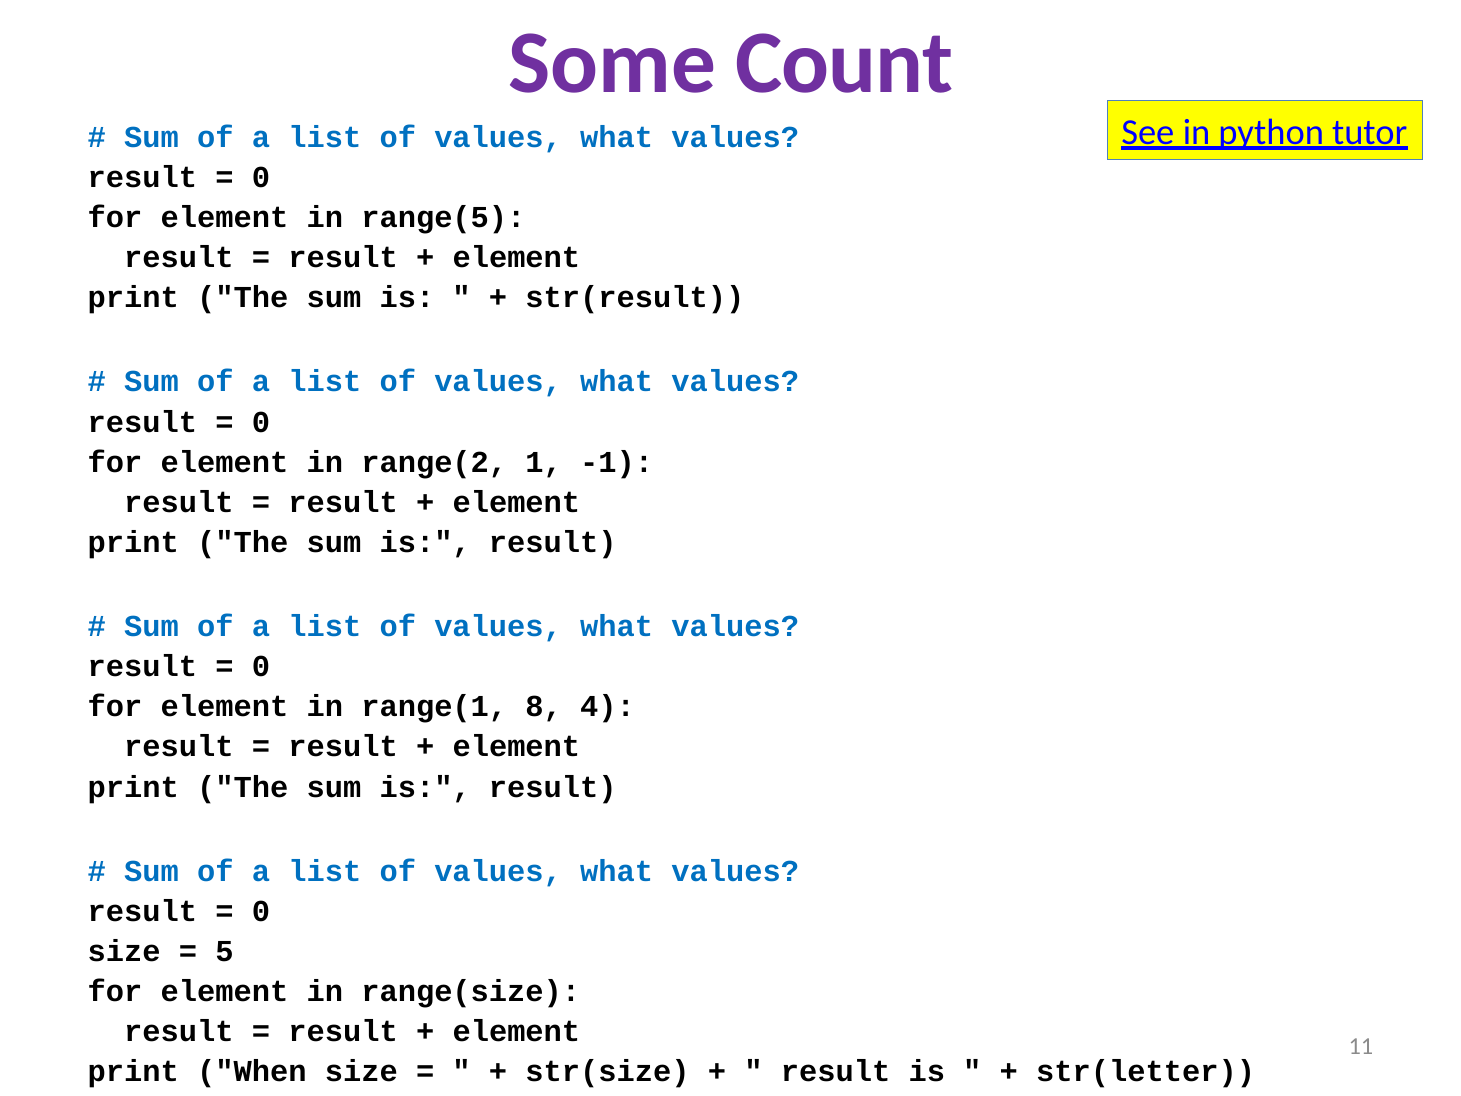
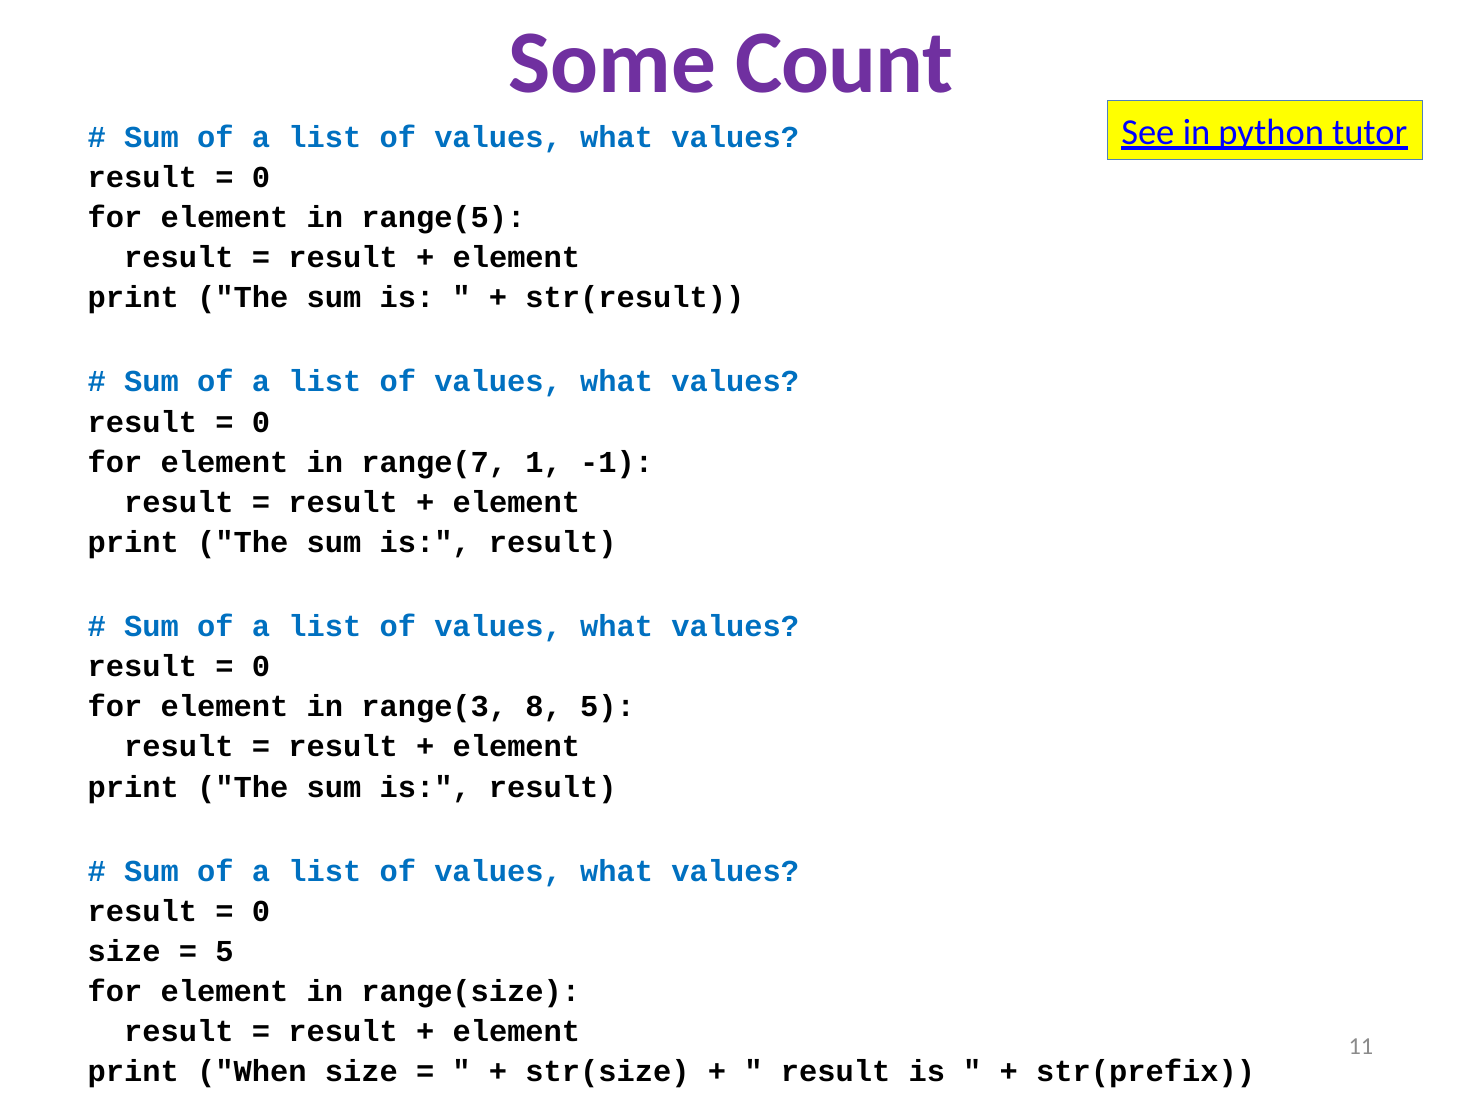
range(2: range(2 -> range(7 (434, 462)
range(1: range(1 -> range(3 (434, 707)
8 4: 4 -> 5 (608, 707)
str(letter: str(letter -> str(prefix (1146, 1072)
